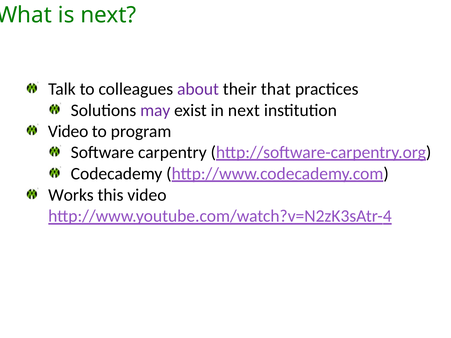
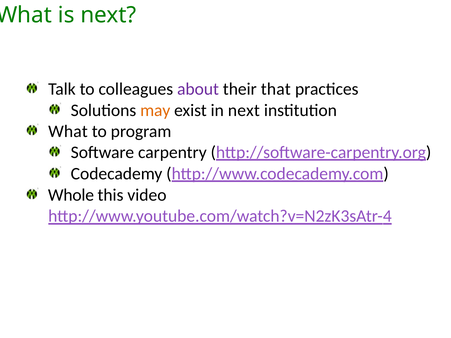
may colour: purple -> orange (155, 110)
Video: Video -> What (68, 131)
Works: Works -> Whole (71, 195)
